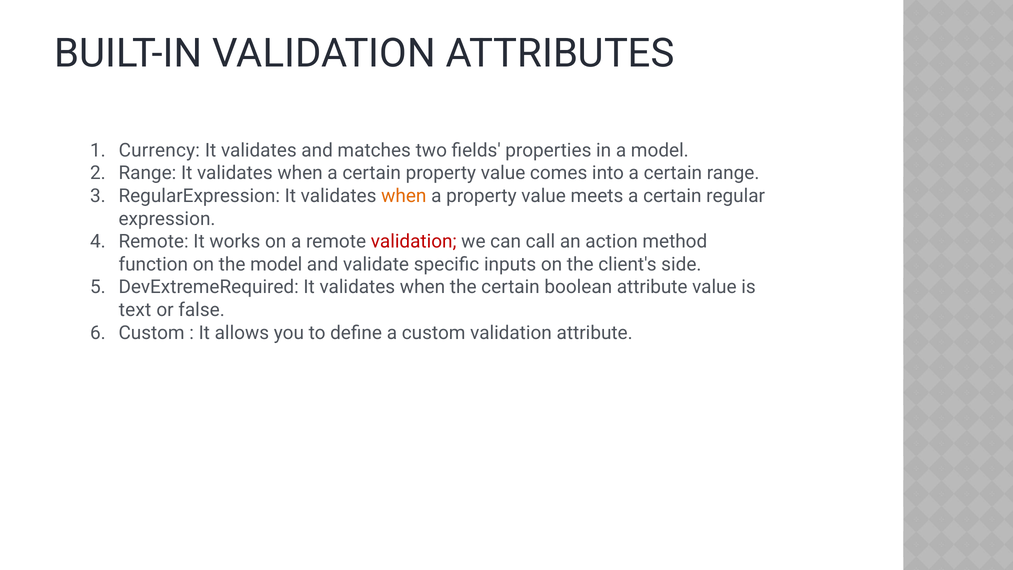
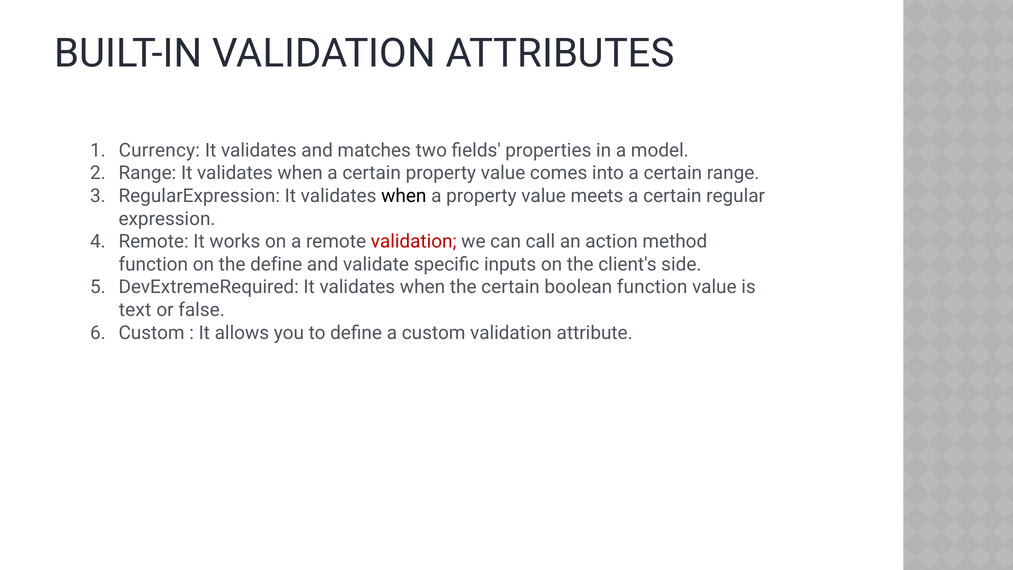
when colour: orange -> black (404, 196)
the model: model -> define (276, 264)
boolean attribute: attribute -> function (652, 287)
